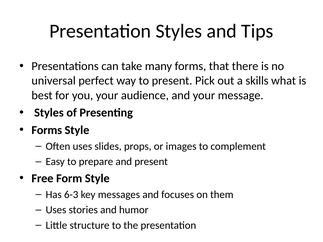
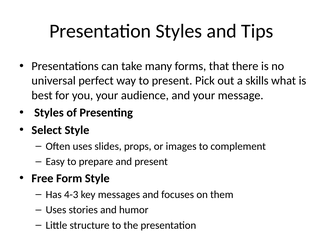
Forms: Forms -> Select (47, 130)
6-3: 6-3 -> 4-3 (71, 195)
